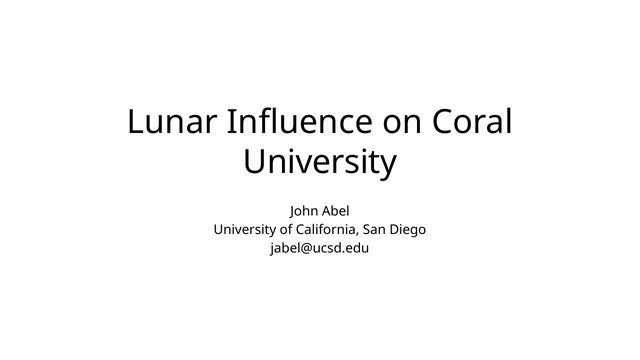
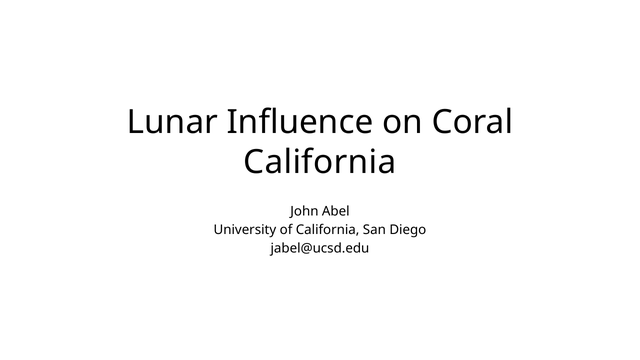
University: University -> California (320, 162)
